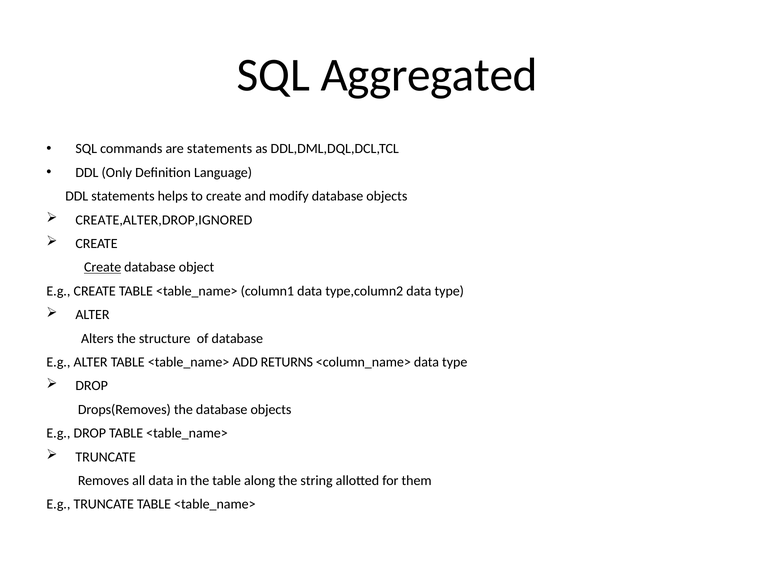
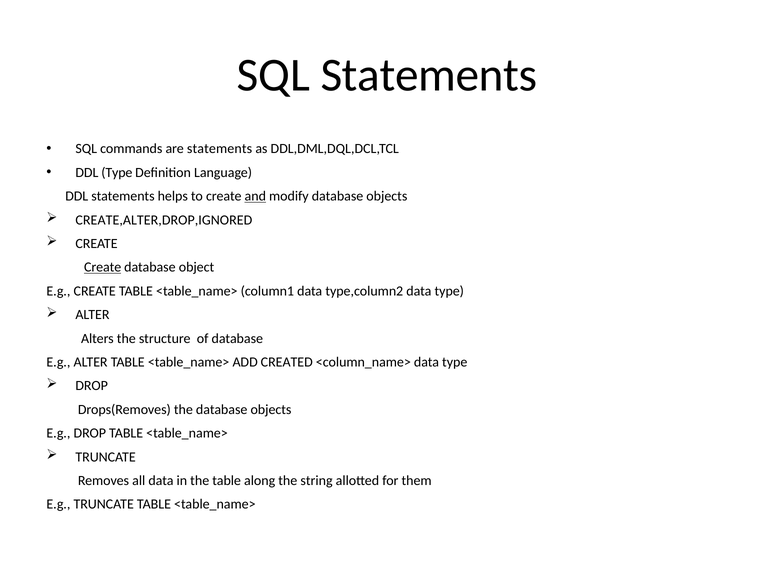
SQL Aggregated: Aggregated -> Statements (429, 75)
DDL Only: Only -> Type (117, 172)
and underline: none -> present (255, 196)
RETURNS: RETURNS -> CREATED (287, 362)
